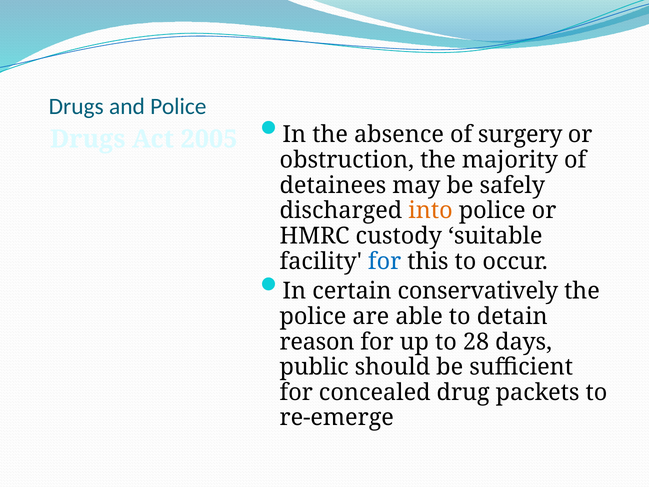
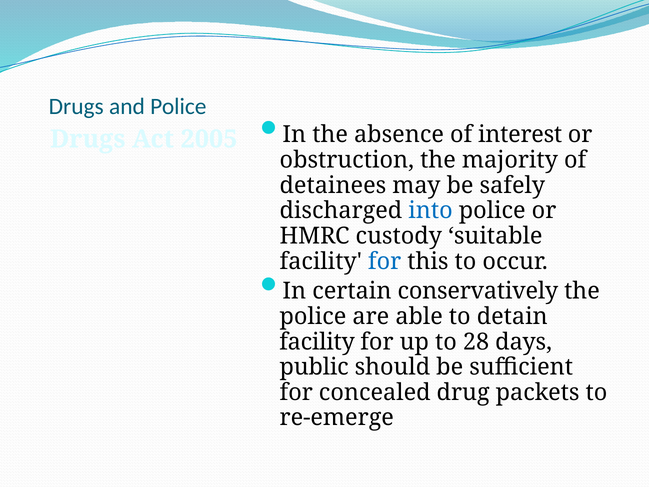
surgery: surgery -> interest (520, 135)
into colour: orange -> blue (430, 211)
reason: reason -> facility (317, 342)
